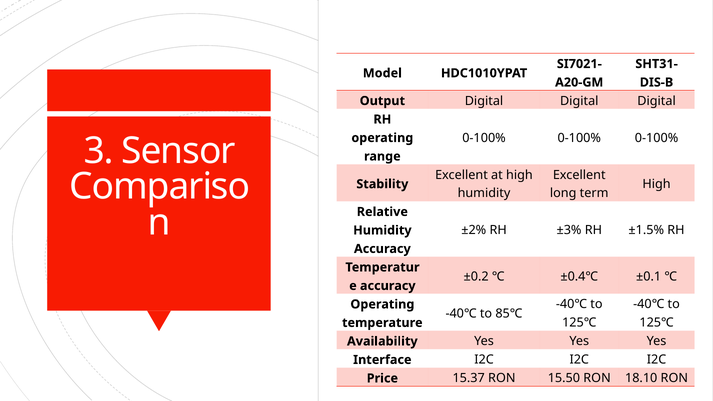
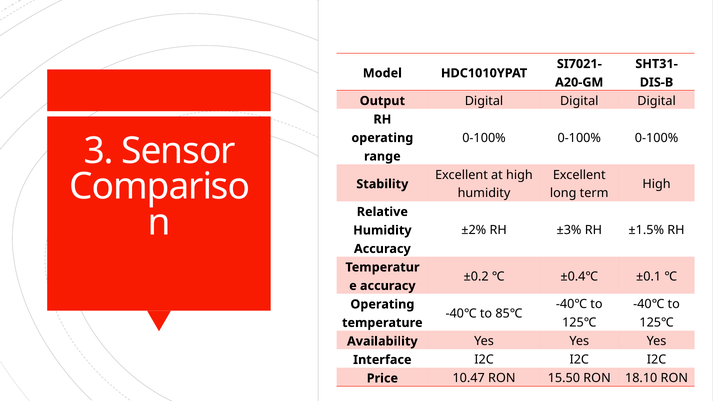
15.37: 15.37 -> 10.47 (469, 378)
